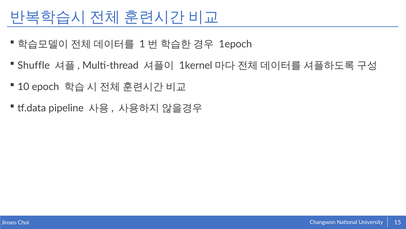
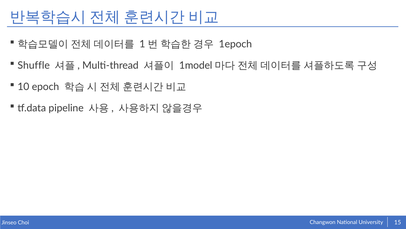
1kernel: 1kernel -> 1model (196, 65)
